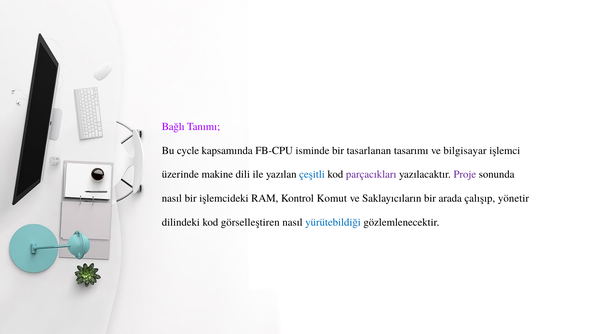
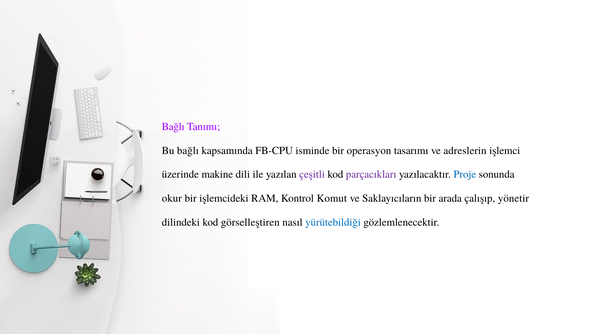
Bu cycle: cycle -> bağlı (188, 151)
tasarlanan: tasarlanan -> operasyon (369, 151)
bilgisayar: bilgisayar -> adreslerin (465, 151)
çeşitli colour: blue -> purple (312, 175)
Proje colour: purple -> blue (465, 175)
nasıl: nasıl -> okur (172, 198)
